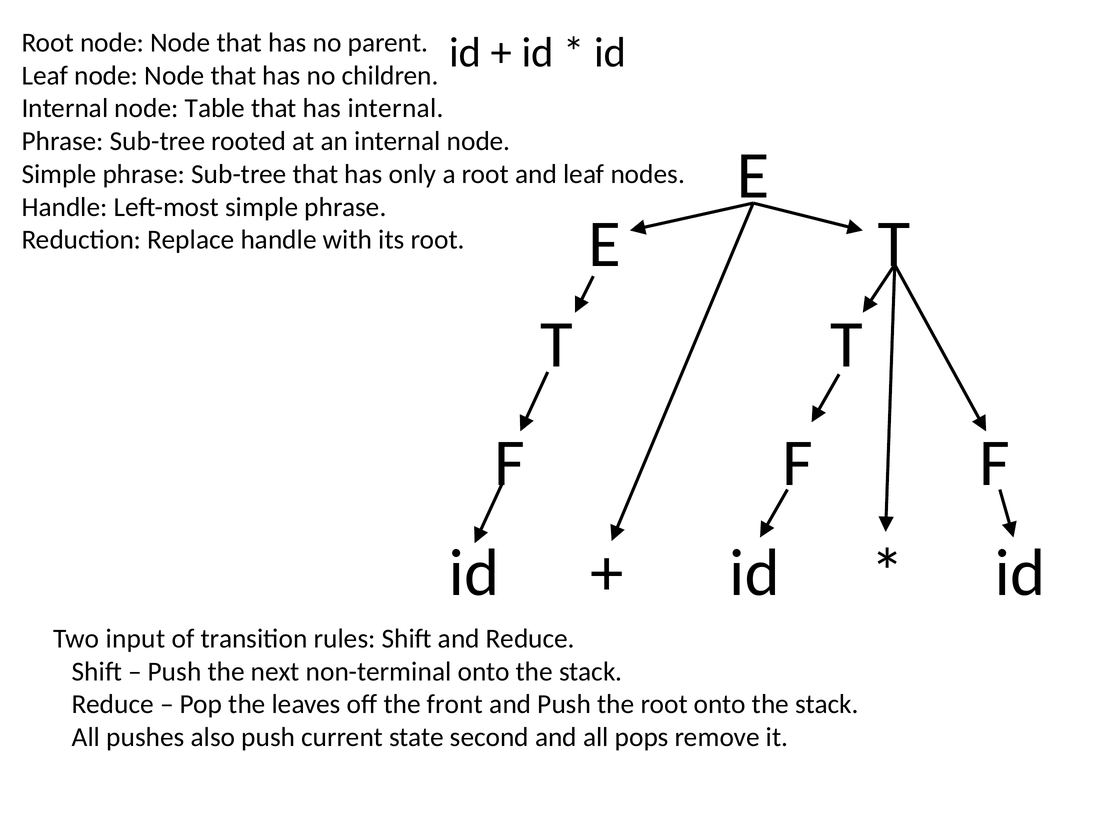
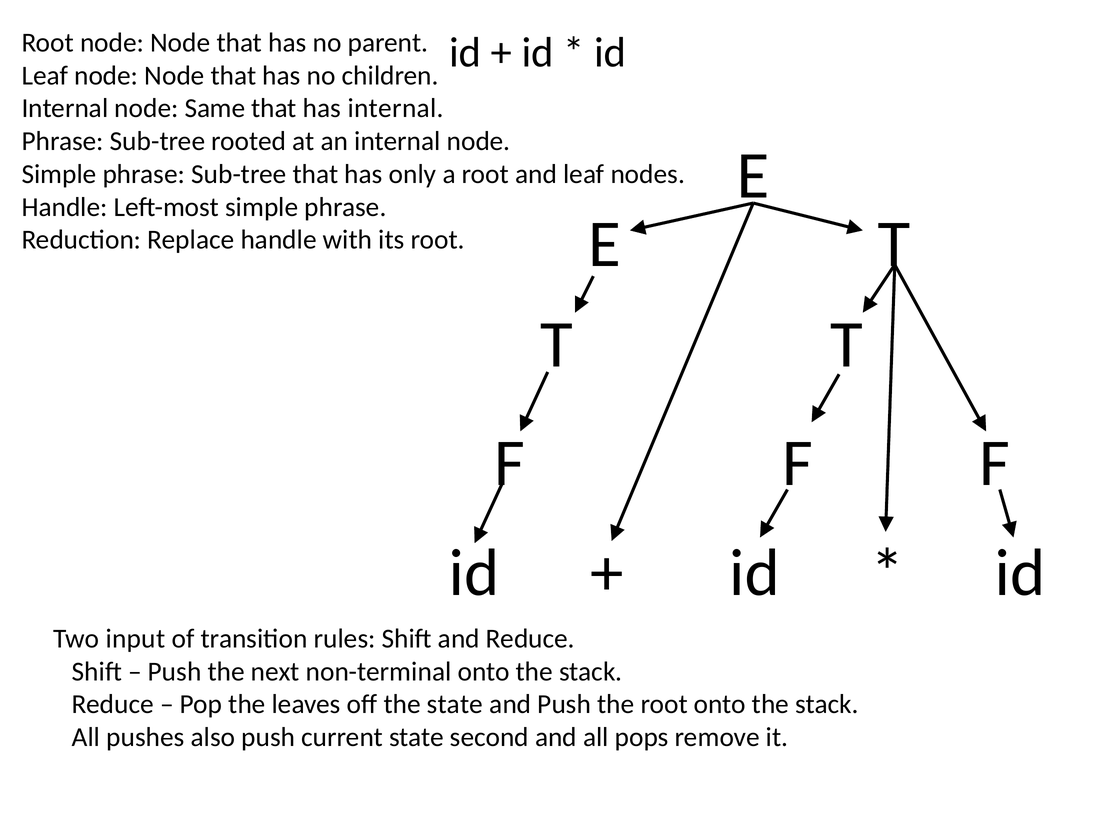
Table: Table -> Same (215, 108)
the front: front -> state (455, 704)
